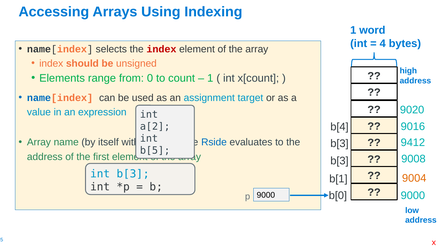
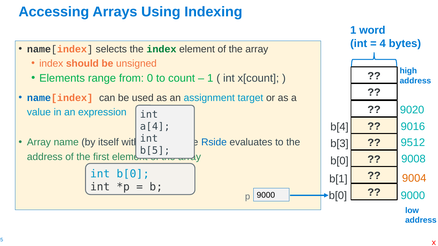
index colour: red -> green (161, 49)
a[2: a[2 -> a[4 (155, 127)
9412: 9412 -> 9512 (413, 143)
b[3: b[3 -> b[0 (339, 161)
int b[3: b[3 -> b[0 (133, 174)
